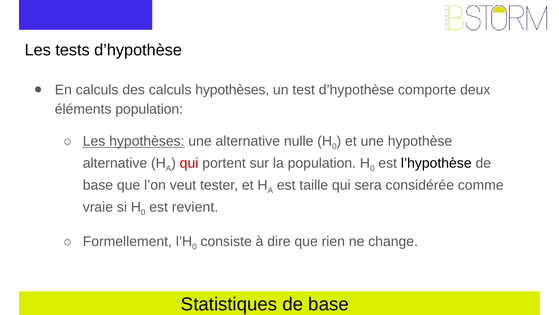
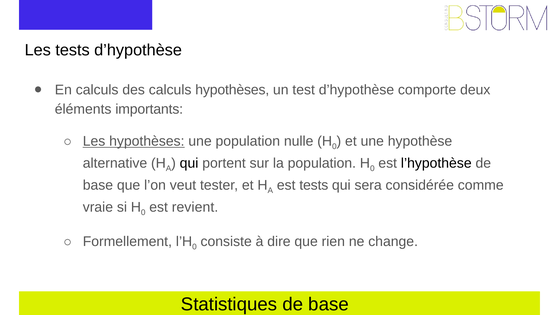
éléments population: population -> importants (149, 109)
une alternative: alternative -> population (248, 141)
qui colour: red -> black (189, 163)
est taille: taille -> tests (314, 185)
